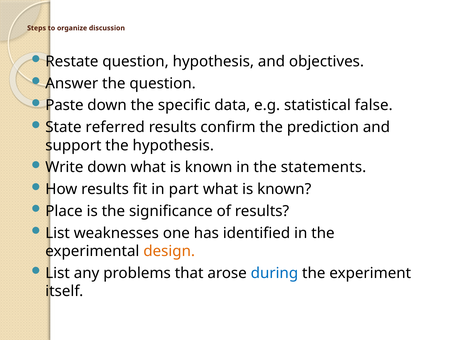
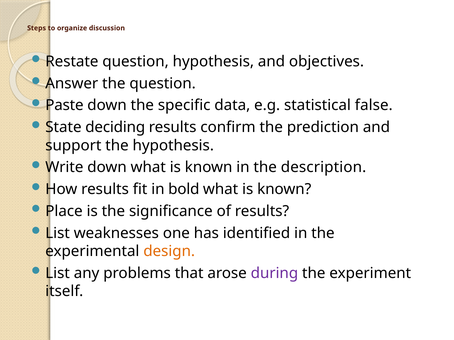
referred: referred -> deciding (115, 127)
statements: statements -> description (324, 168)
part: part -> bold (184, 189)
during colour: blue -> purple (274, 273)
